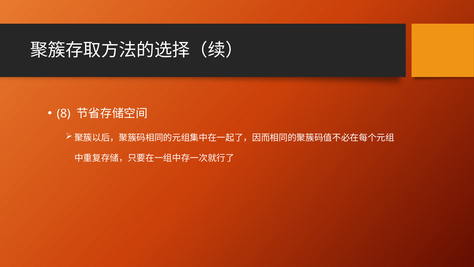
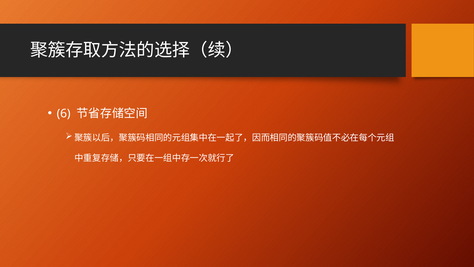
8: 8 -> 6 (64, 113)
